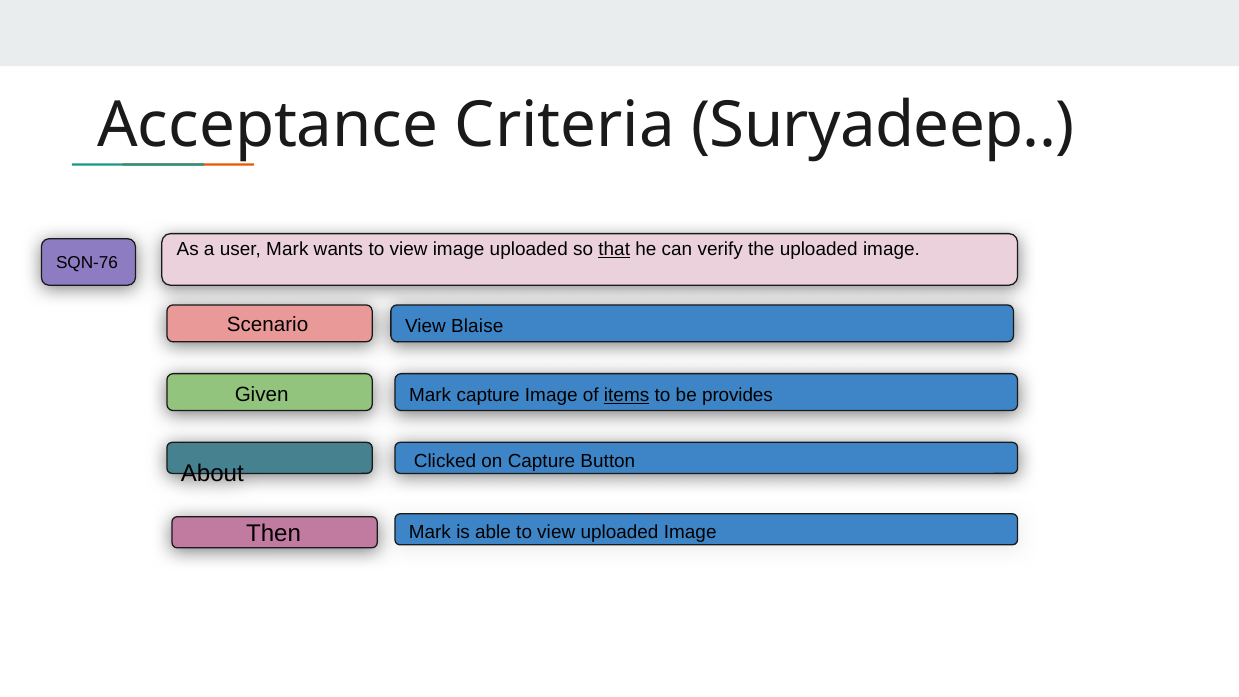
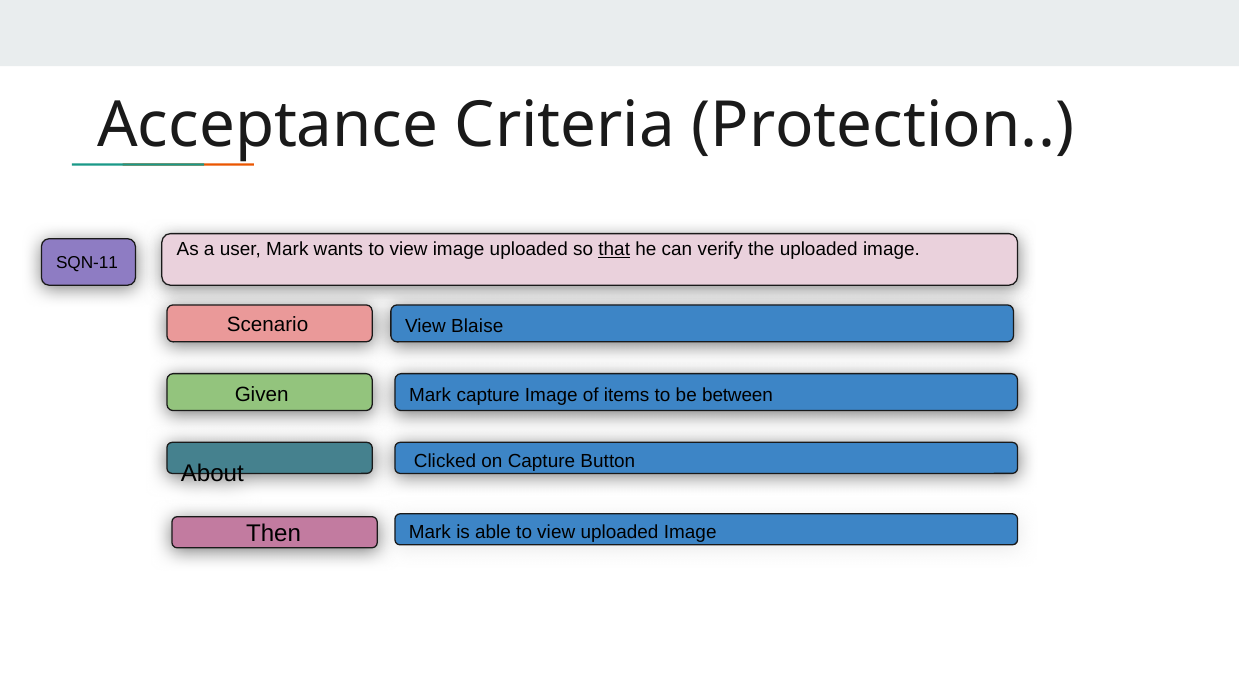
Suryadeep: Suryadeep -> Protection (883, 126)
SQN-76: SQN-76 -> SQN-11 (87, 263)
items underline: present -> none (627, 395)
provides: provides -> between (737, 395)
